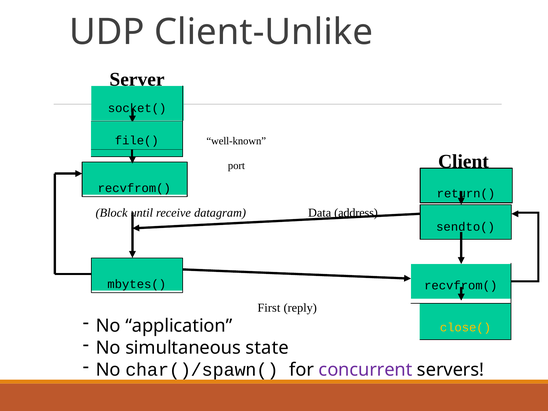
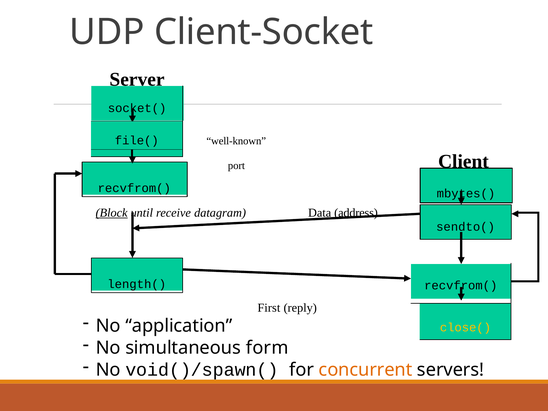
Client-Unlike: Client-Unlike -> Client-Socket (264, 32)
return(: return( -> mbytes( (466, 194)
Block underline: none -> present (112, 213)
mbytes(: mbytes( -> length( (137, 284)
state: state -> form (267, 348)
char()/spawn(: char()/spawn( -> void()/spawn( (202, 370)
concurrent colour: purple -> orange (366, 370)
